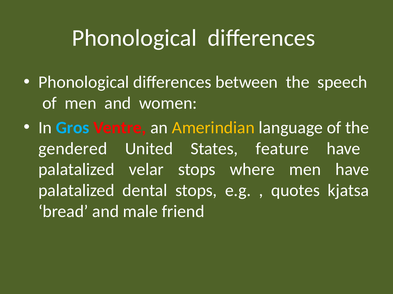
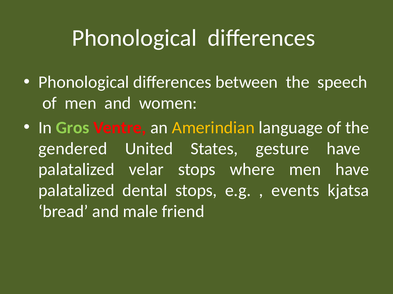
Gros colour: light blue -> light green (73, 128)
feature: feature -> gesture (282, 149)
quotes: quotes -> events (295, 191)
